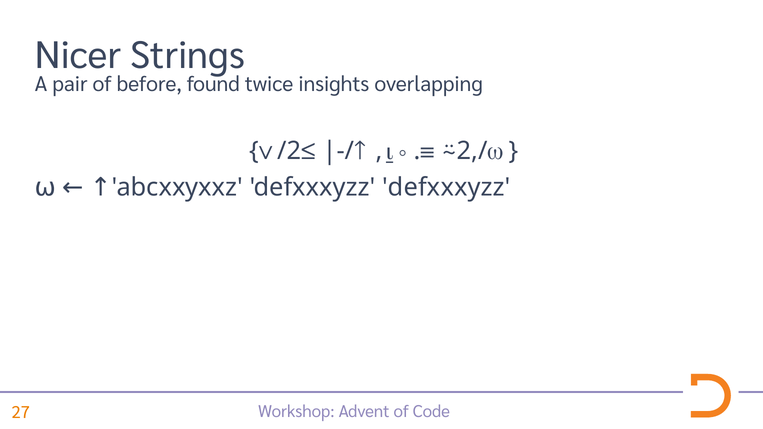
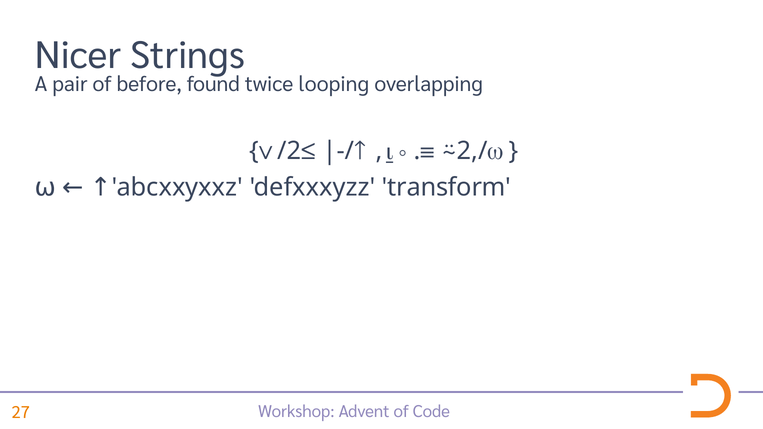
insights: insights -> looping (334, 84)
defxxxyzz defxxxyzz: defxxxyzz -> transform (446, 188)
